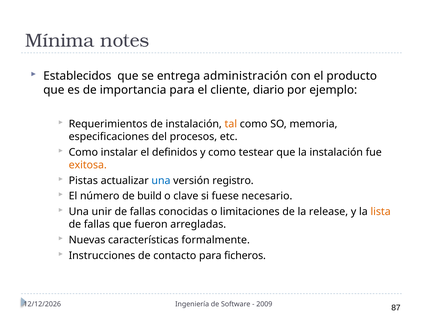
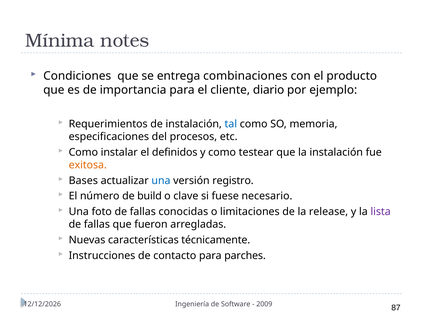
Establecidos: Establecidos -> Condiciones (77, 76)
administración: administración -> combinaciones (245, 76)
tal colour: orange -> blue (231, 124)
Pistas: Pistas -> Bases (83, 181)
unir: unir -> foto (102, 212)
lista colour: orange -> purple (381, 212)
formalmente: formalmente -> técnicamente (216, 240)
ficheros: ficheros -> parches (245, 256)
